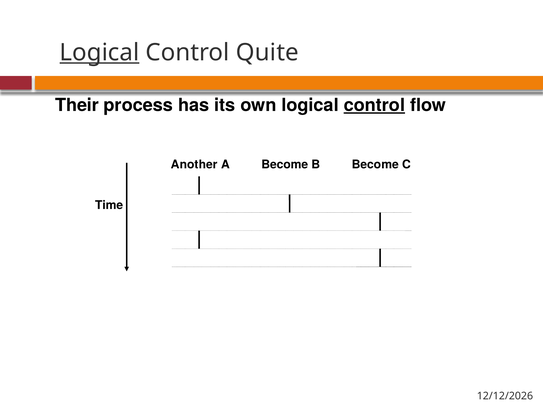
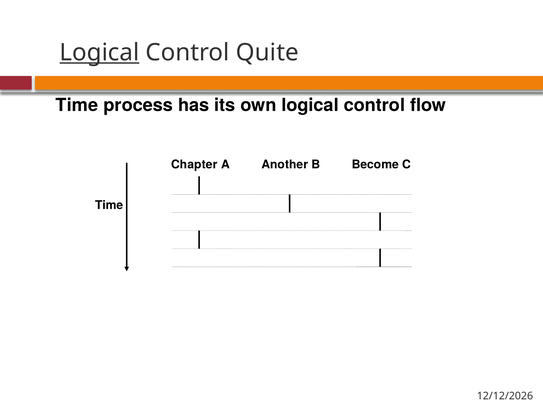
Their: Their -> Time (77, 105)
control underline: present -> none (374, 105)
Another: Another -> Chapter (194, 165)
A Become: Become -> Another (285, 165)
